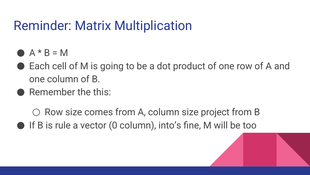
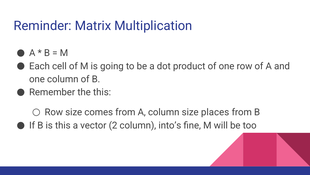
project: project -> places (215, 112)
is rule: rule -> this (63, 125)
0: 0 -> 2 (113, 125)
